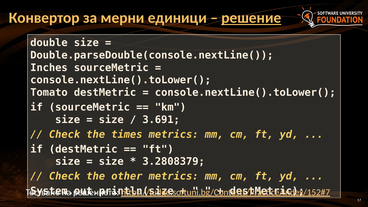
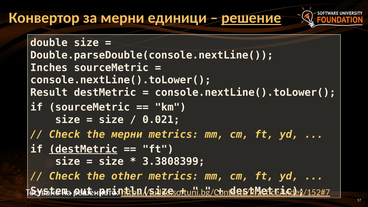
Tomato: Tomato -> Result (49, 93)
3.691: 3.691 -> 0.021 (161, 120)
the times: times -> мерни (127, 134)
destMetric underline: none -> present (83, 149)
3.2808379: 3.2808379 -> 3.3808399 (174, 162)
